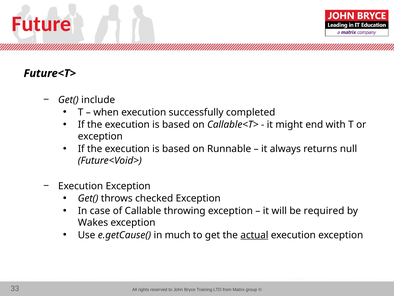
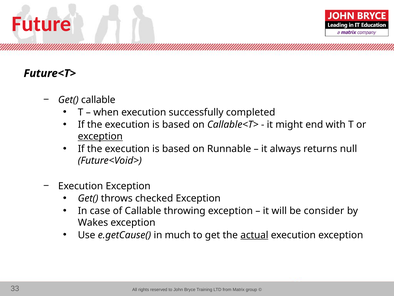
Get( include: include -> callable (98, 100)
exception underline: none -> present (100, 136)
required: required -> consider (324, 210)
